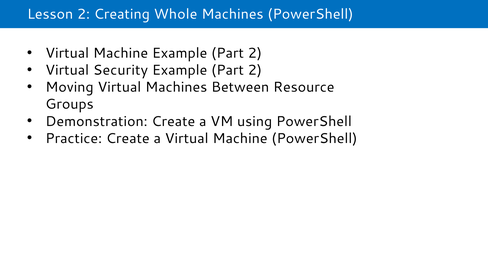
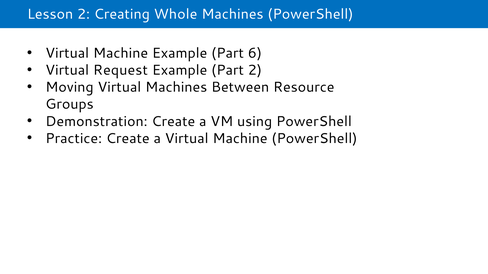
Machine Example Part 2: 2 -> 6 (255, 53)
Security: Security -> Request (120, 70)
